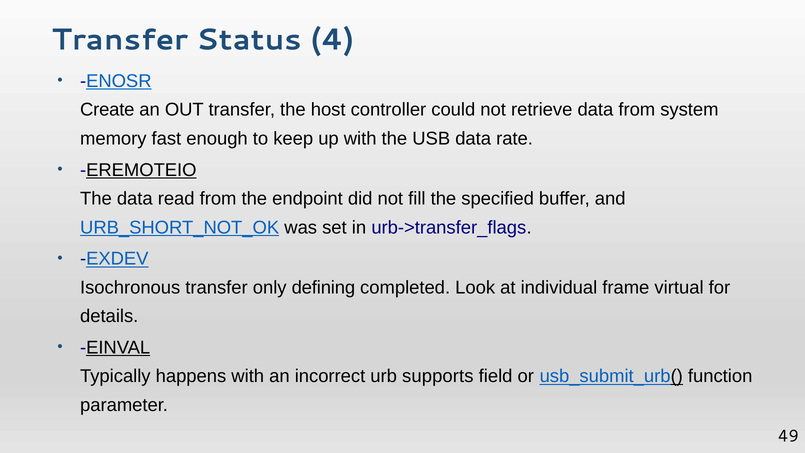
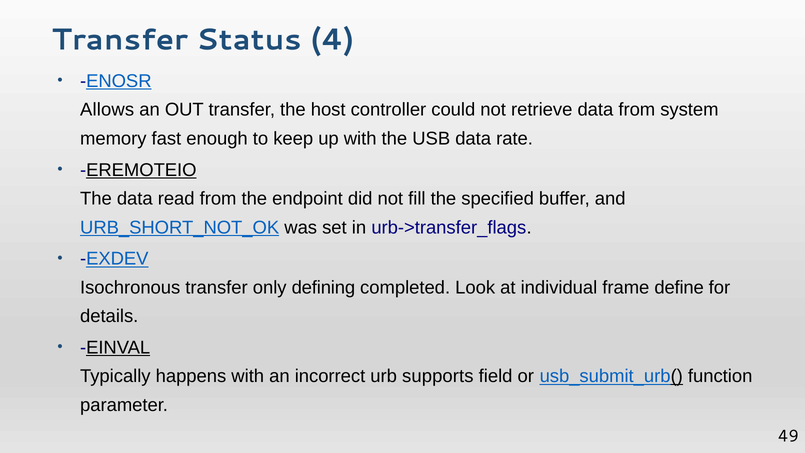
Create: Create -> Allows (107, 110)
virtual: virtual -> define (679, 288)
